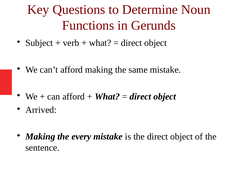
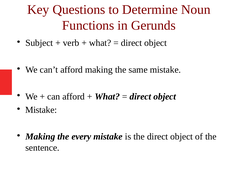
Arrived: Arrived -> Mistake (41, 110)
